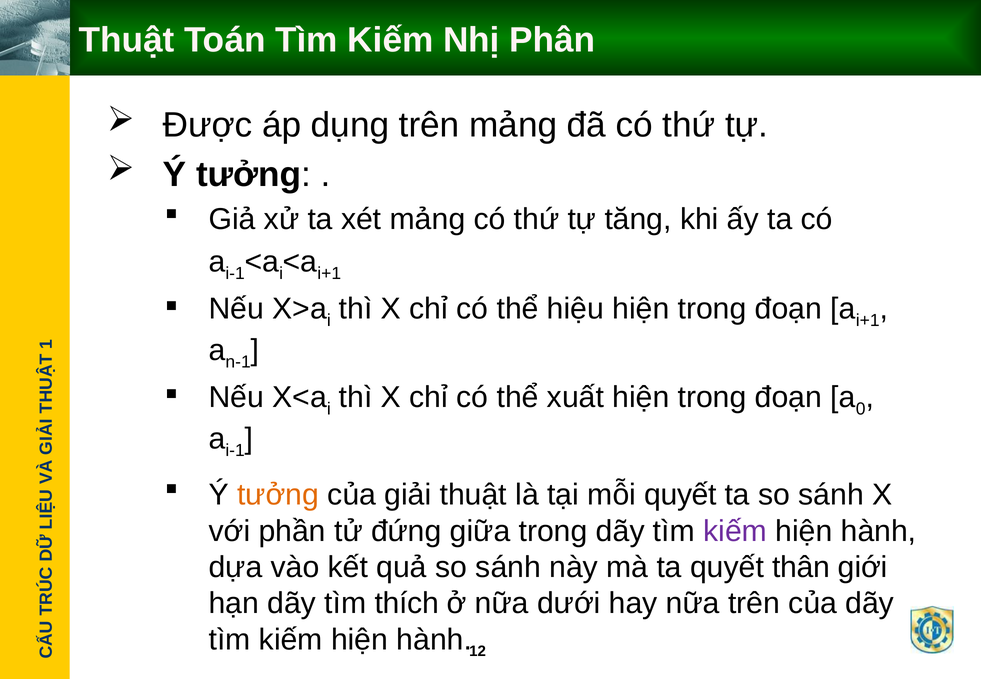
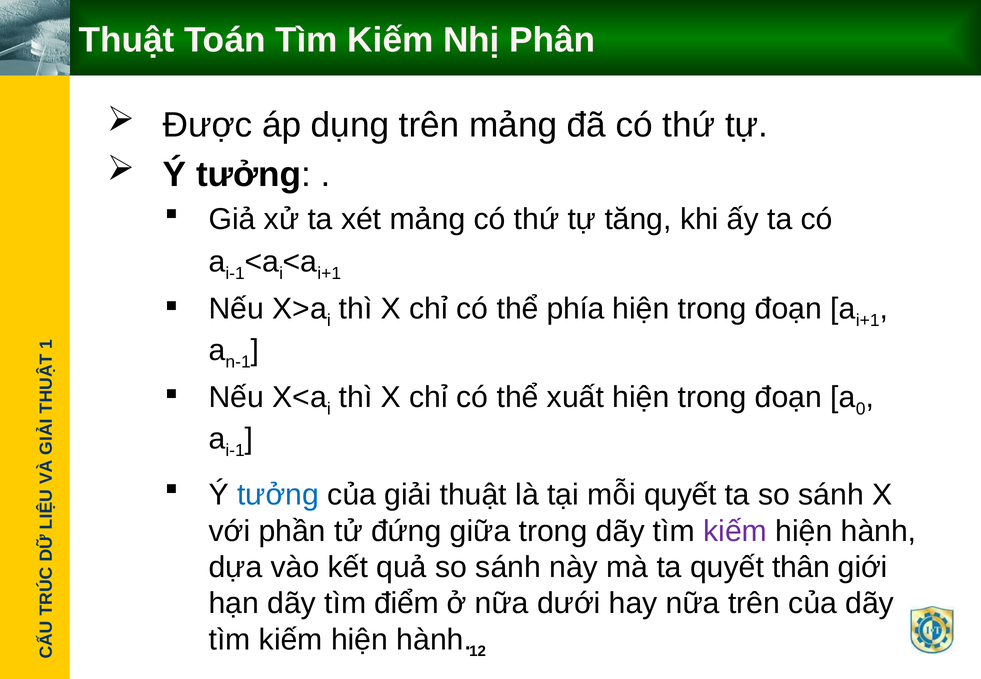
hiệu: hiệu -> phía (576, 309)
tưởng colour: orange -> blue (278, 495)
thích: thích -> điểm (407, 604)
